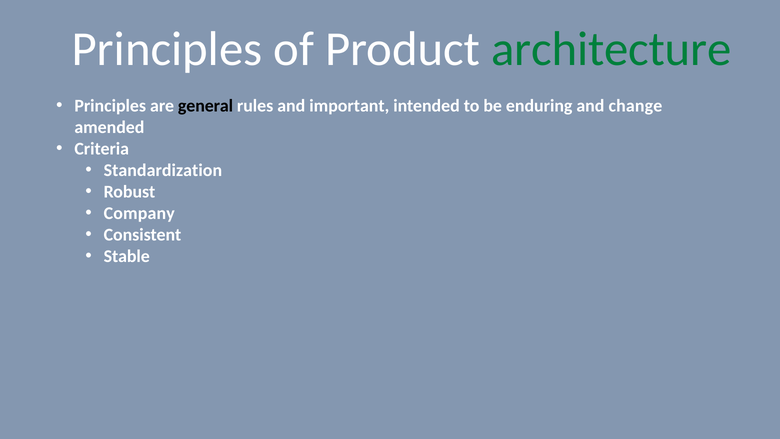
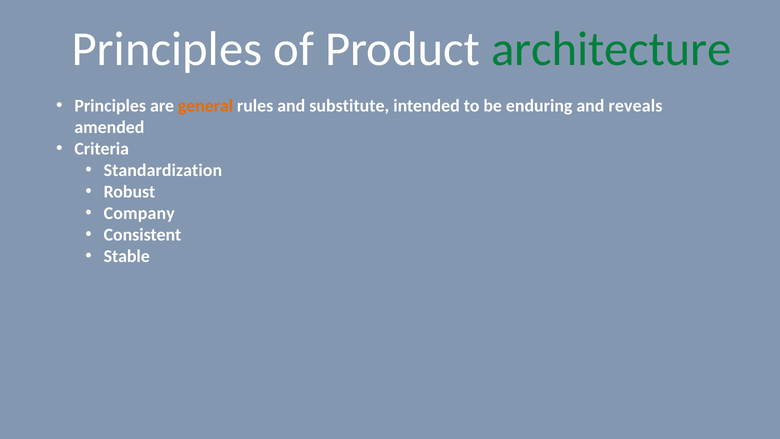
general colour: black -> orange (206, 106)
important: important -> substitute (349, 106)
change: change -> reveals (635, 106)
